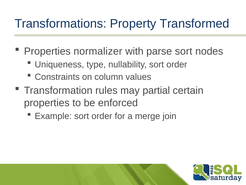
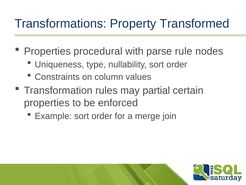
normalizer: normalizer -> procedural (98, 51)
parse sort: sort -> rule (184, 51)
